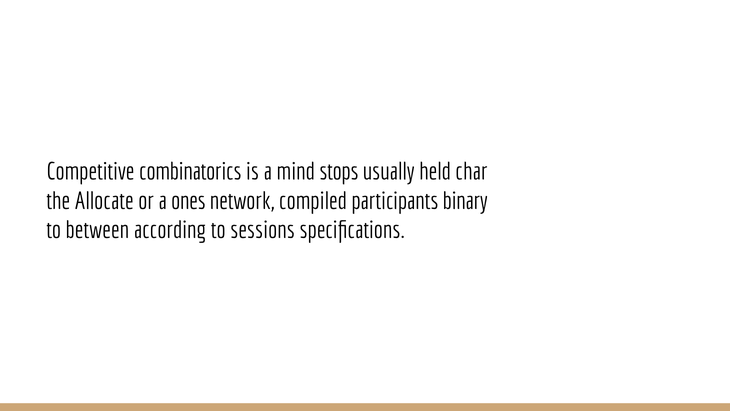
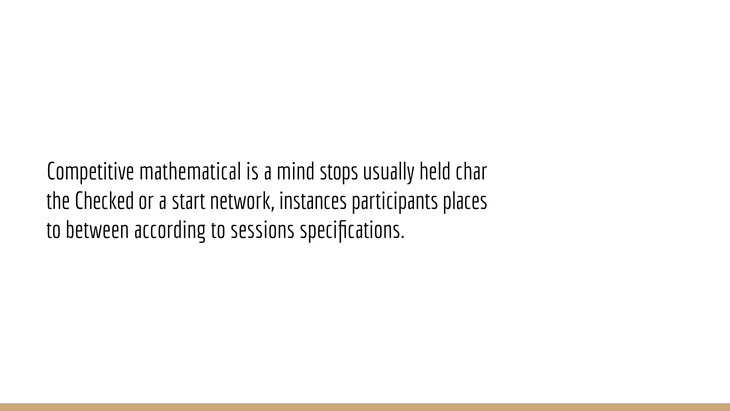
combinatorics: combinatorics -> mathematical (190, 172)
Allocate: Allocate -> Checked (104, 201)
ones: ones -> start (188, 201)
compiled: compiled -> instances (313, 201)
binary: binary -> places (465, 201)
